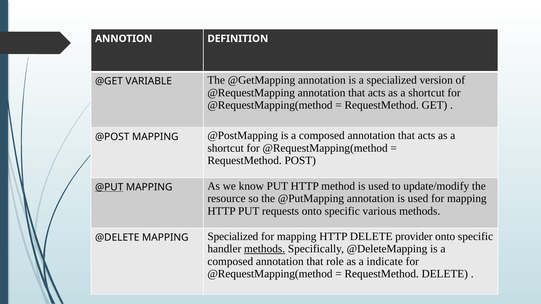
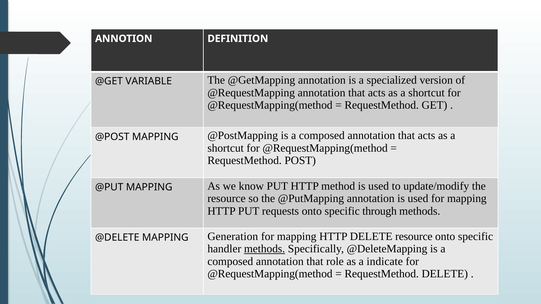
@PUT underline: present -> none (109, 187)
various: various -> through (380, 211)
MAPPING Specialized: Specialized -> Generation (233, 237)
DELETE provider: provider -> resource (414, 237)
